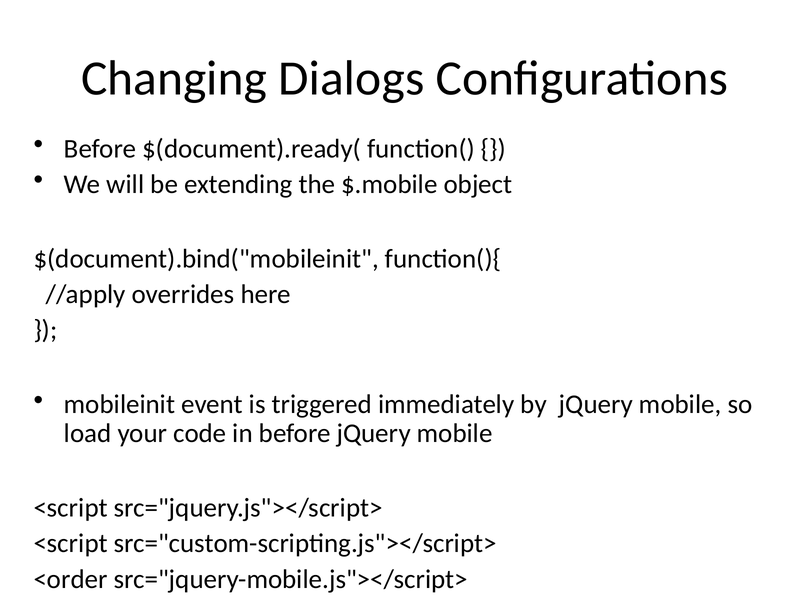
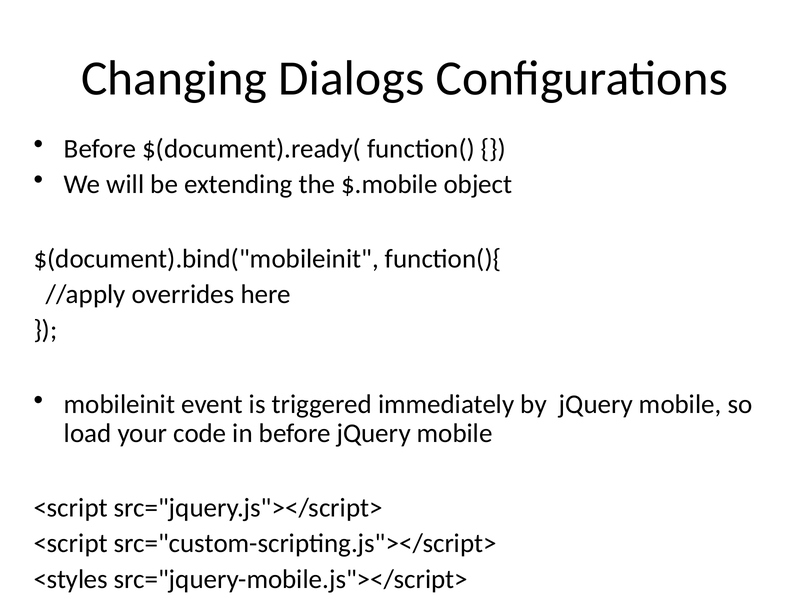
<order: <order -> <styles (71, 580)
